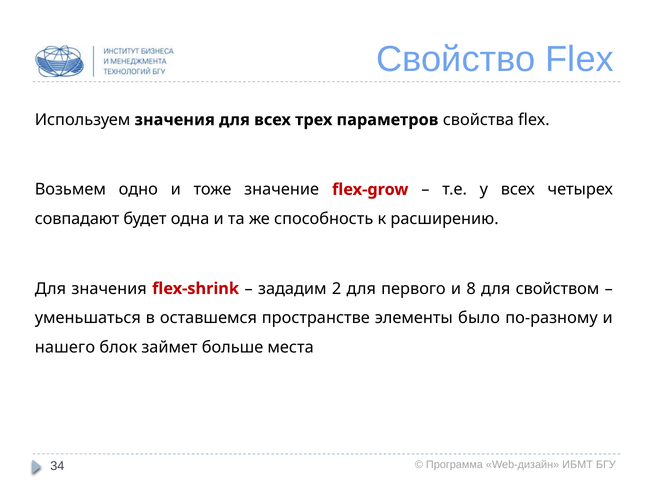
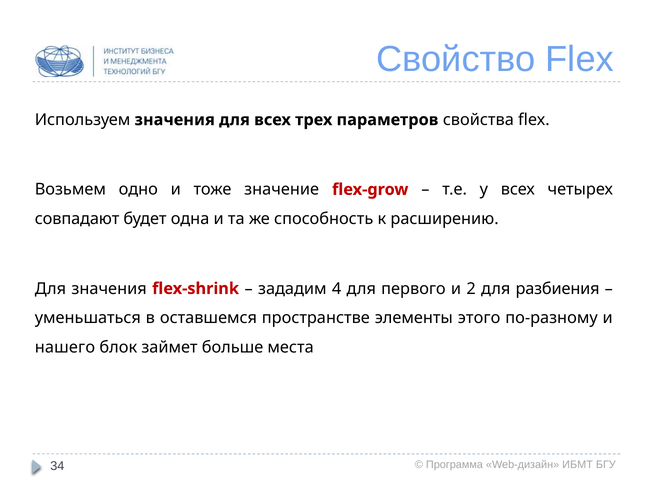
2: 2 -> 4 (337, 288)
8: 8 -> 2 (471, 288)
свойством: свойством -> разбиения (558, 288)
было: было -> этого (479, 318)
